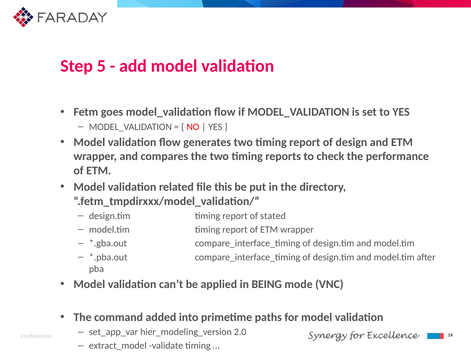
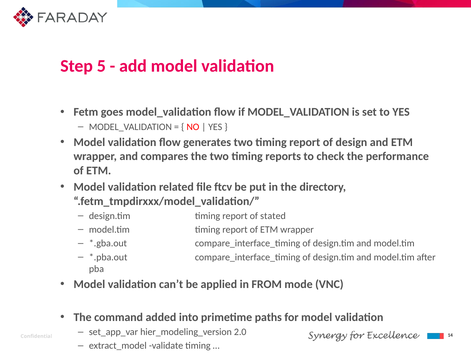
this: this -> ftcv (223, 187)
BEING: BEING -> FROM (267, 285)
